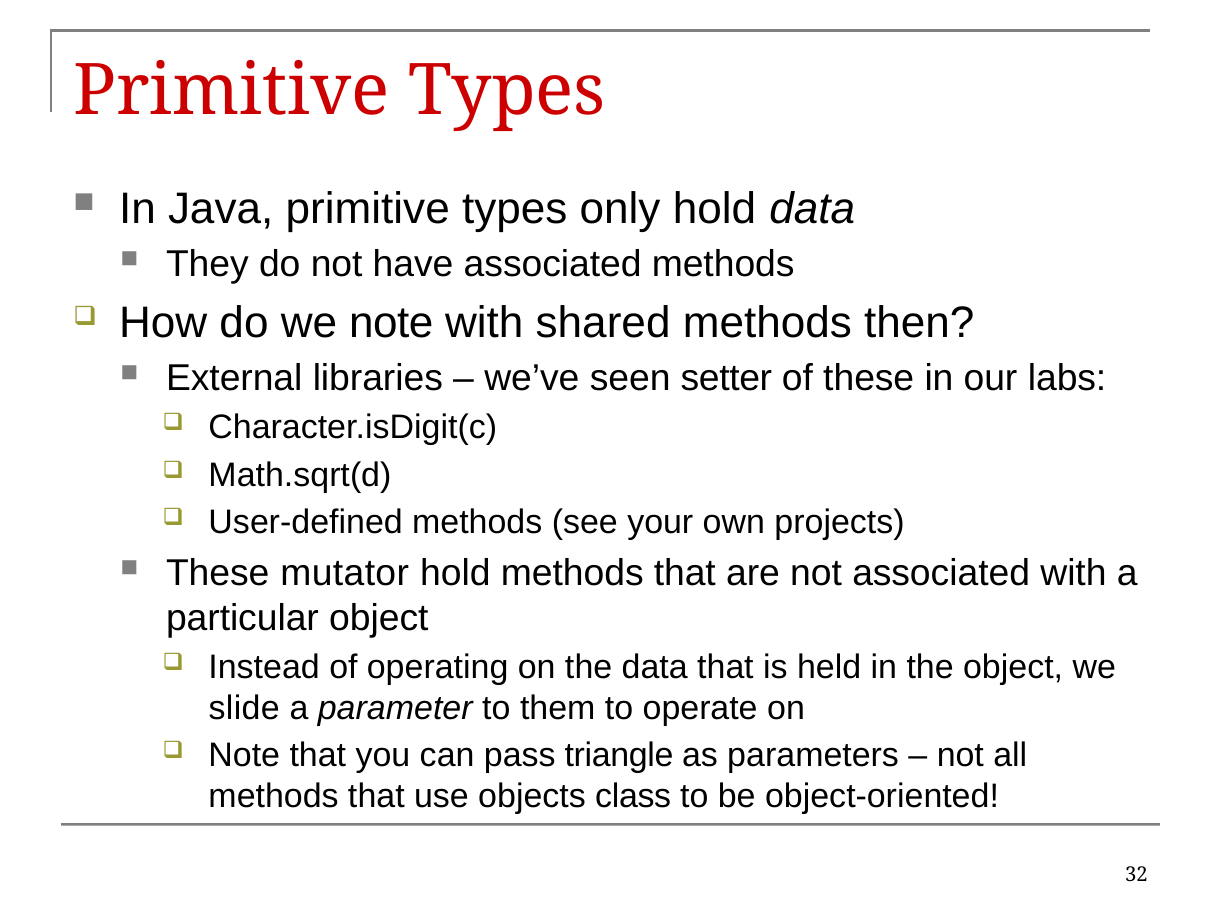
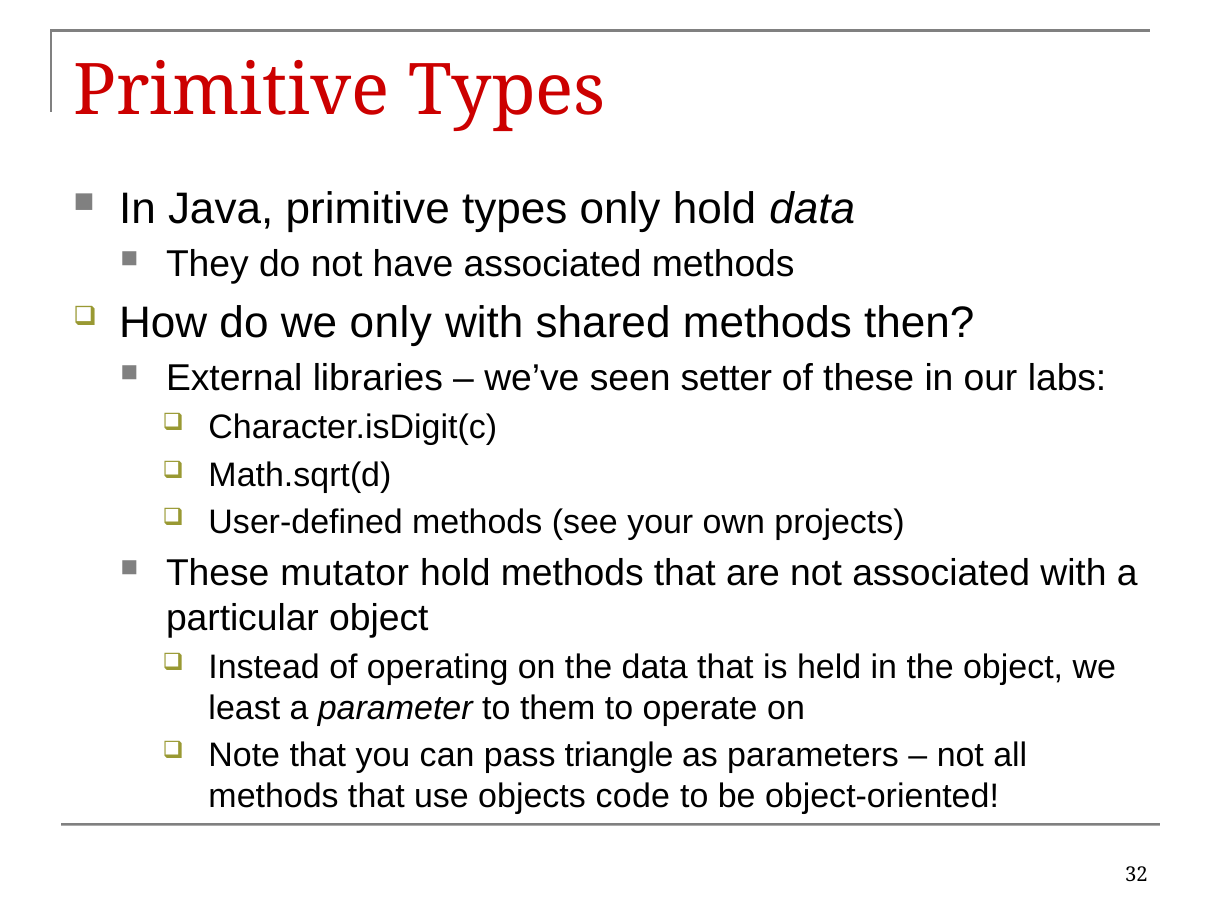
we note: note -> only (391, 322)
slide: slide -> least (244, 708)
class: class -> code (633, 796)
